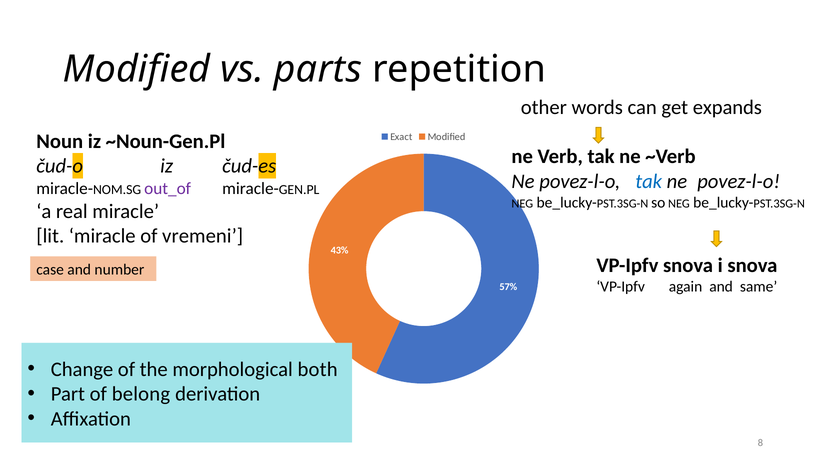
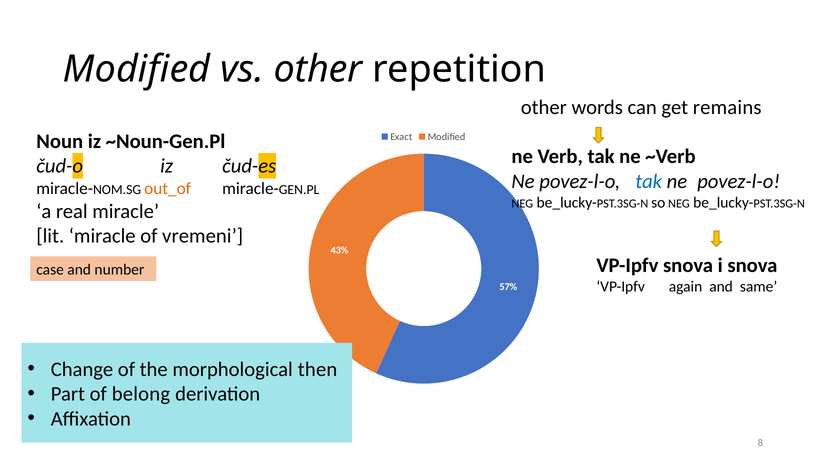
vs parts: parts -> other (318, 69)
expands: expands -> remains (727, 107)
out_of colour: purple -> orange (168, 189)
both: both -> then (318, 370)
